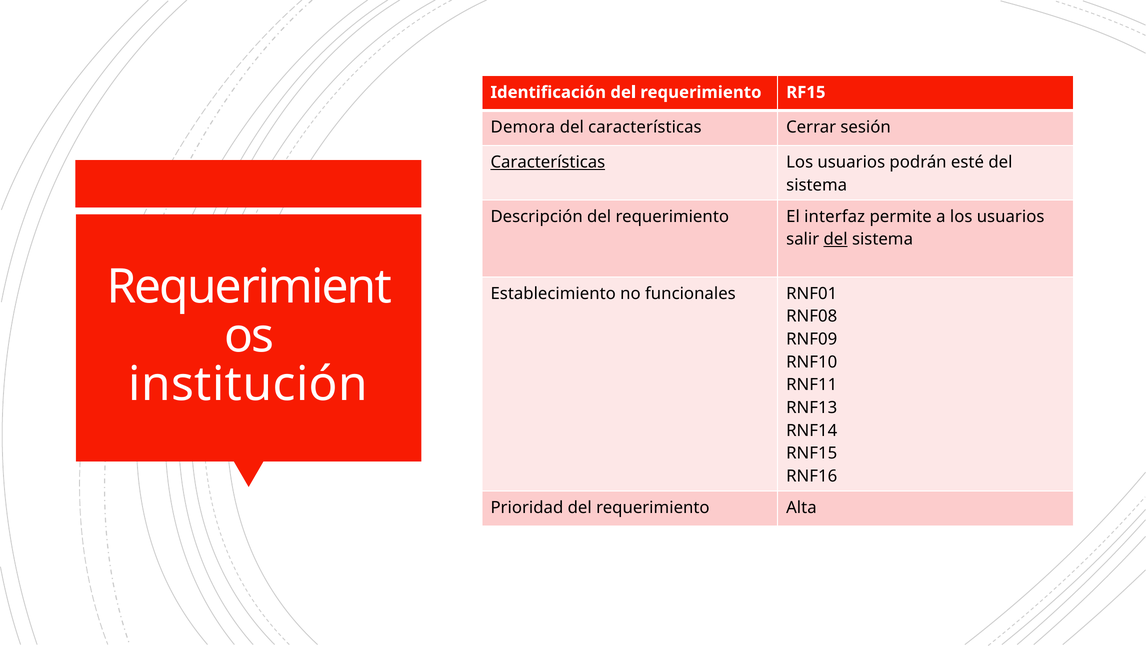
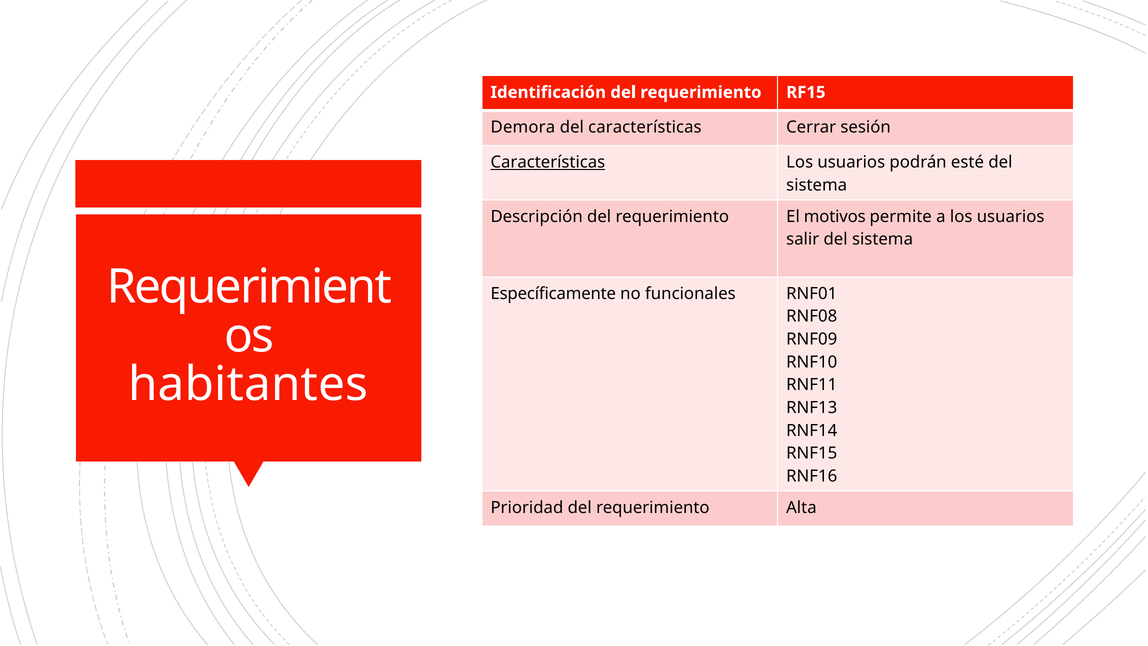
interfaz: interfaz -> motivos (835, 216)
del underline: present -> none (836, 239)
Establecimiento: Establecimiento -> Específicamente (553, 294)
institución: institución -> habitantes (248, 385)
